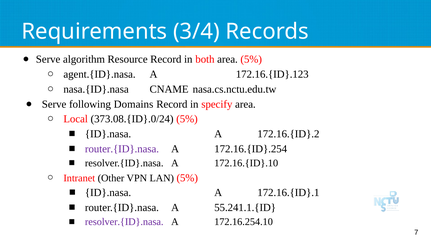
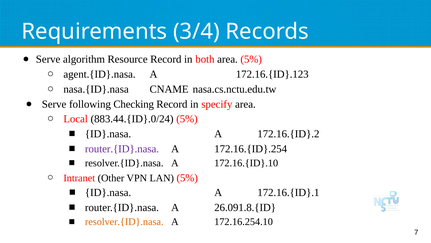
Domains: Domains -> Checking (134, 104)
373.08.{ID}.0/24: 373.08.{ID}.0/24 -> 883.44.{ID}.0/24 (132, 119)
55.241.1.{ID: 55.241.1.{ID -> 26.091.8.{ID (245, 207)
resolver.{ID}.nasa colour: purple -> orange (124, 221)
